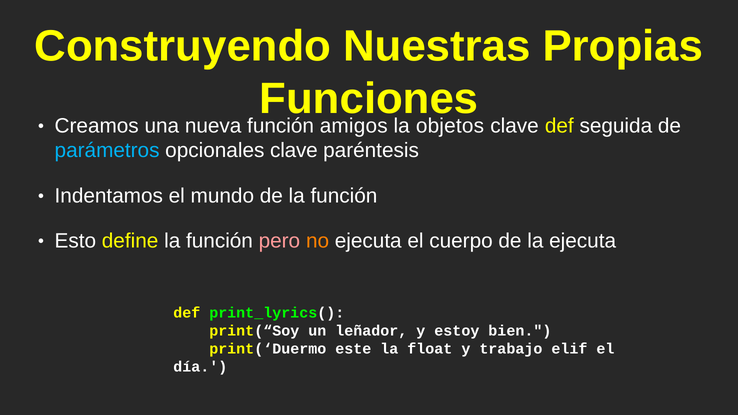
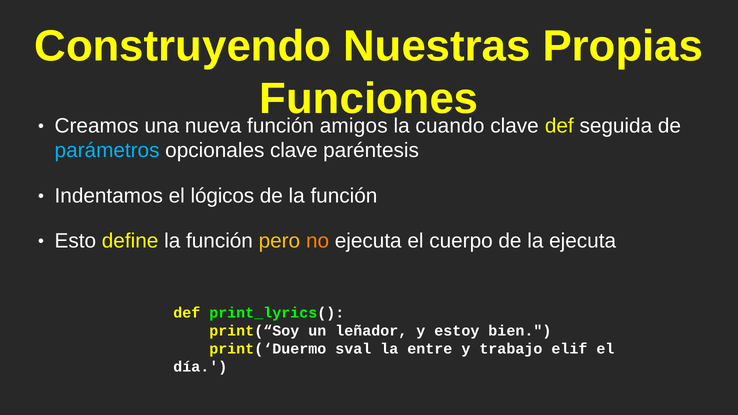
objetos: objetos -> cuando (450, 126)
mundo: mundo -> lógicos (222, 196)
pero colour: pink -> yellow (279, 241)
este: este -> sval (353, 349)
float: float -> entre (430, 349)
